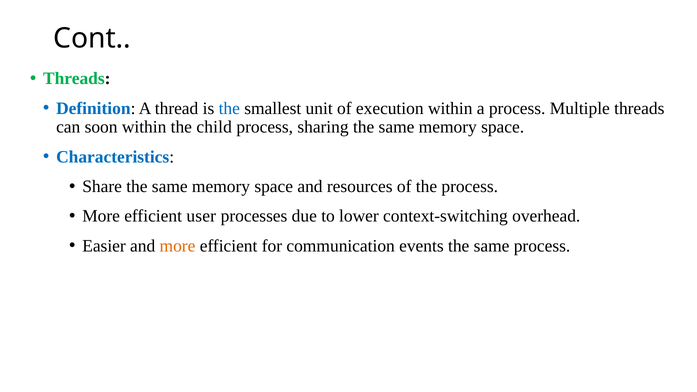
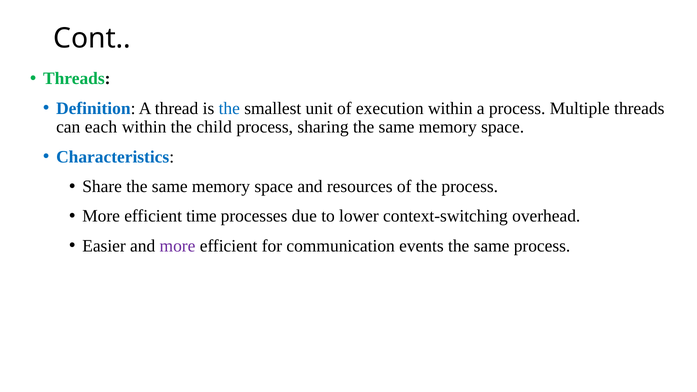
soon: soon -> each (101, 127)
user: user -> time (201, 216)
more colour: orange -> purple (178, 246)
